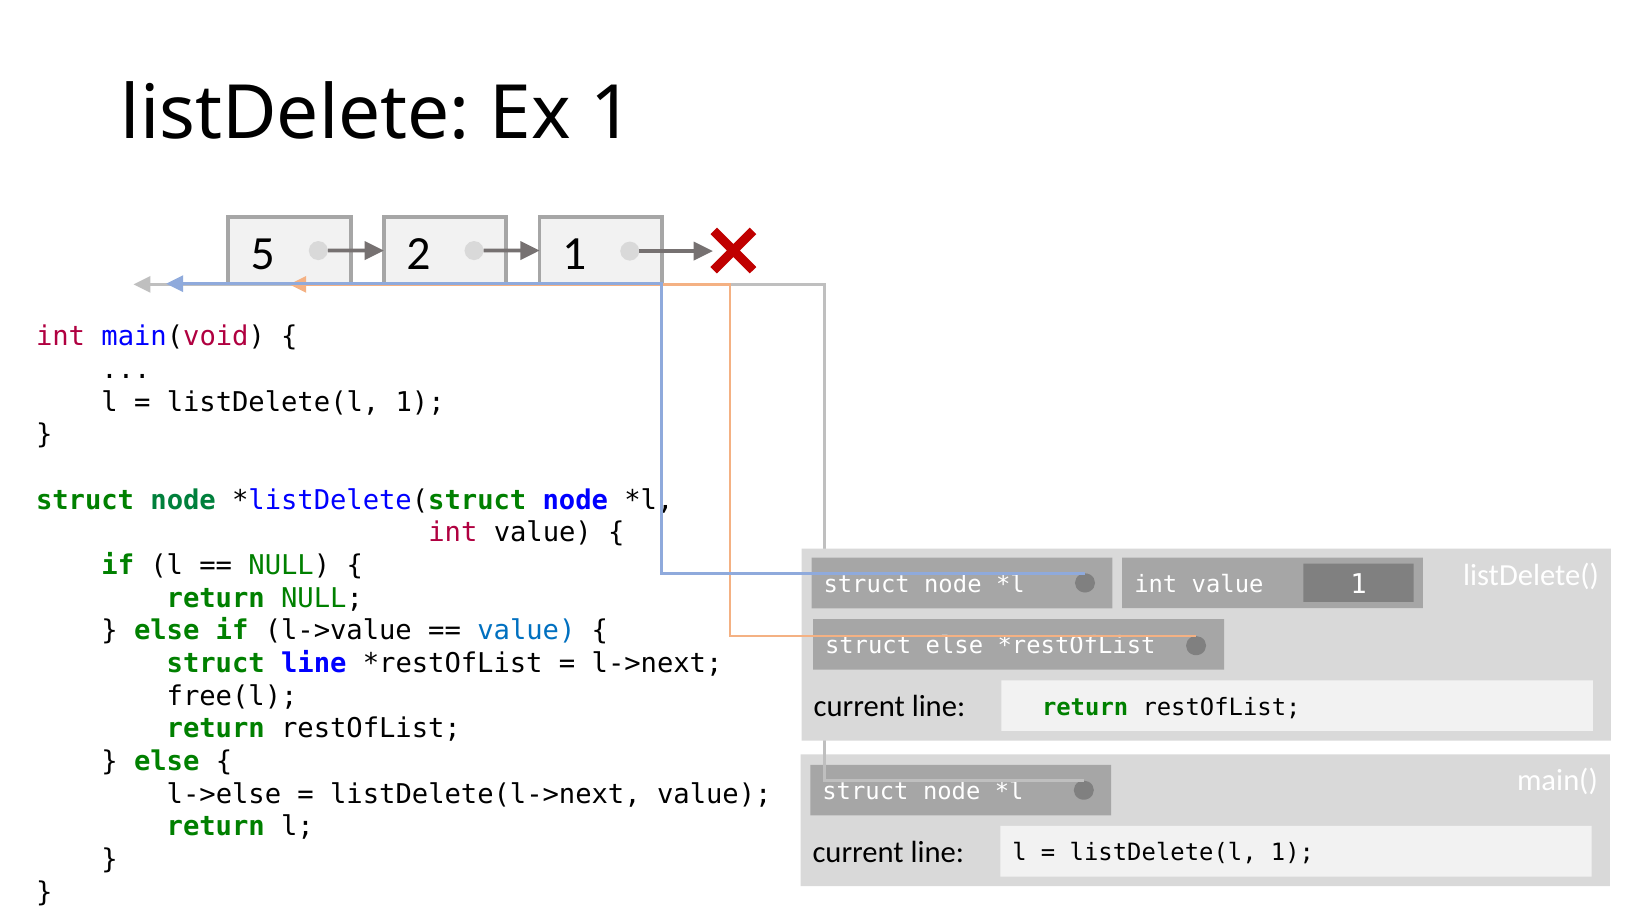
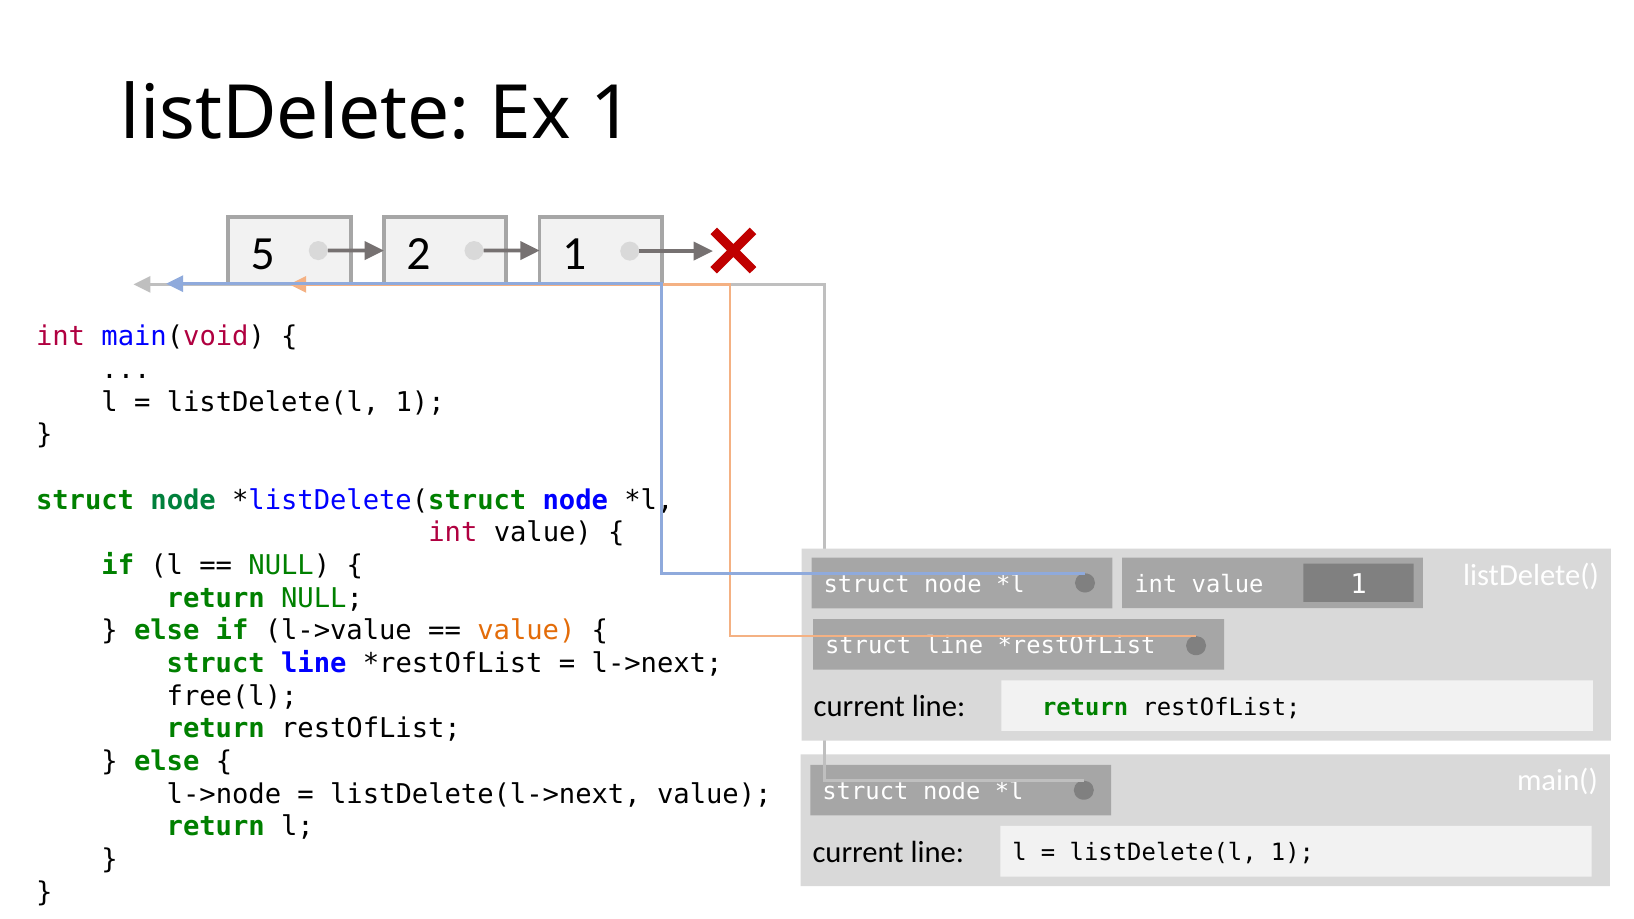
value colour: blue -> orange (526, 631)
else: else -> line (954, 646)
l->else: l->else -> l->node (224, 794)
